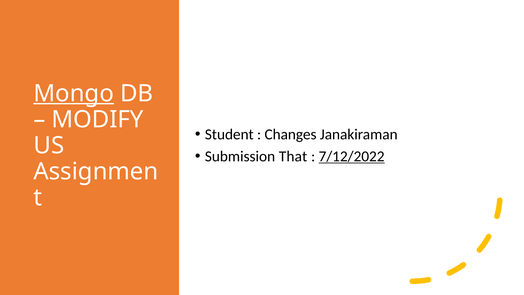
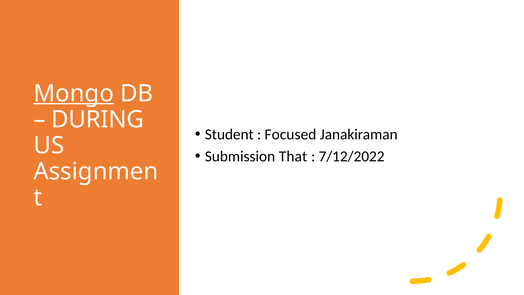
MODIFY: MODIFY -> DURING (98, 119)
Changes: Changes -> Focused (290, 134)
7/12/2022 underline: present -> none (352, 156)
